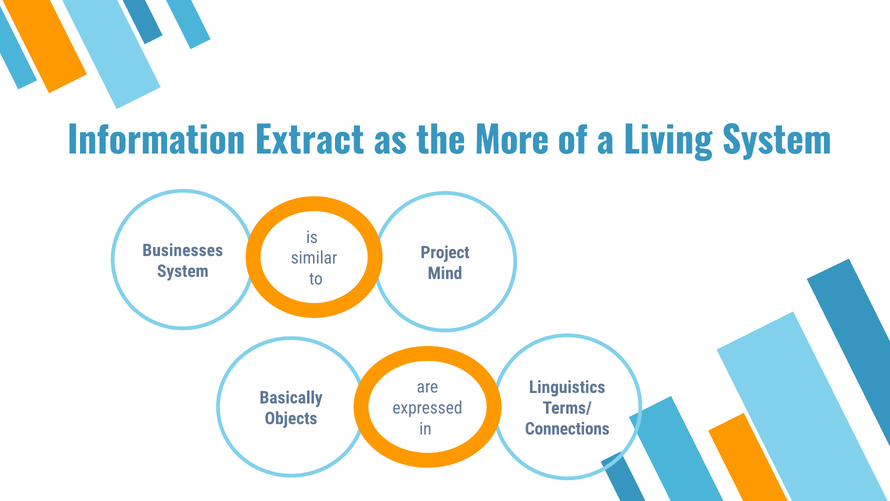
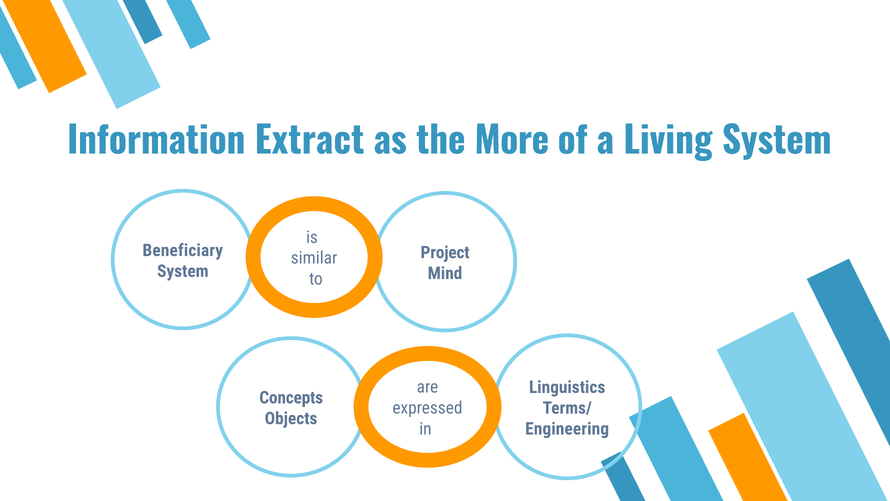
Businesses: Businesses -> Beneficiary (183, 250)
Basically: Basically -> Concepts (291, 397)
Connections: Connections -> Engineering (567, 428)
